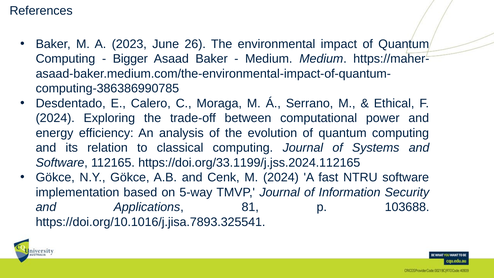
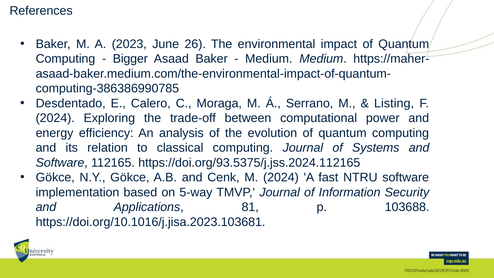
Ethical: Ethical -> Listing (394, 103)
https://doi.org/33.1199/j.jss.2024.112165: https://doi.org/33.1199/j.jss.2024.112165 -> https://doi.org/93.5375/j.jss.2024.112165 (249, 163)
https://doi.org/10.1016/j.jisa.7893.325541: https://doi.org/10.1016/j.jisa.7893.325541 -> https://doi.org/10.1016/j.jisa.2023.103681 (151, 222)
